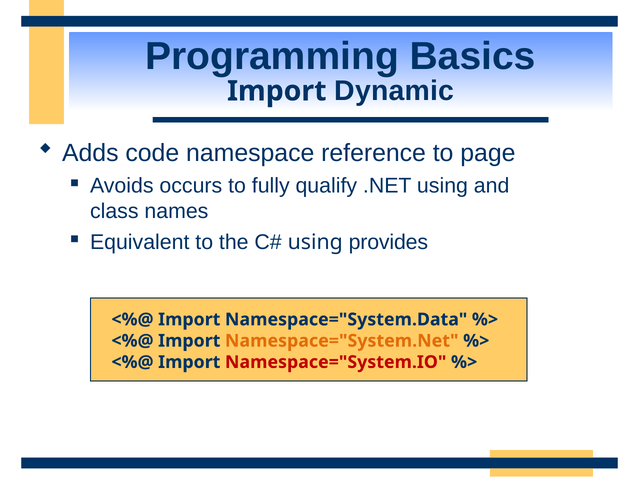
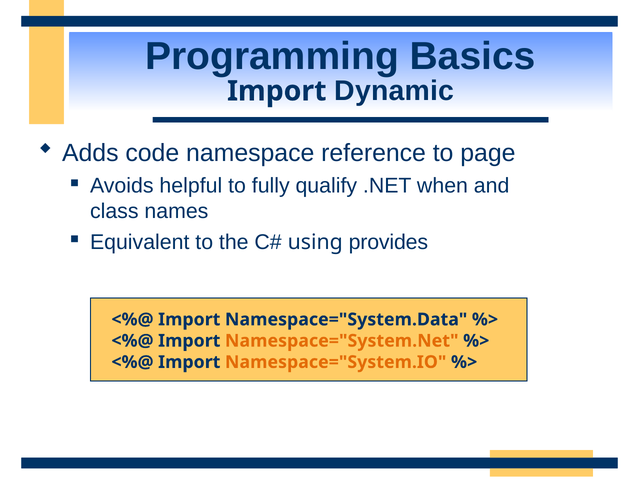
occurs: occurs -> helpful (191, 186)
.NET using: using -> when (442, 186)
Namespace="System.IO colour: red -> orange (336, 362)
